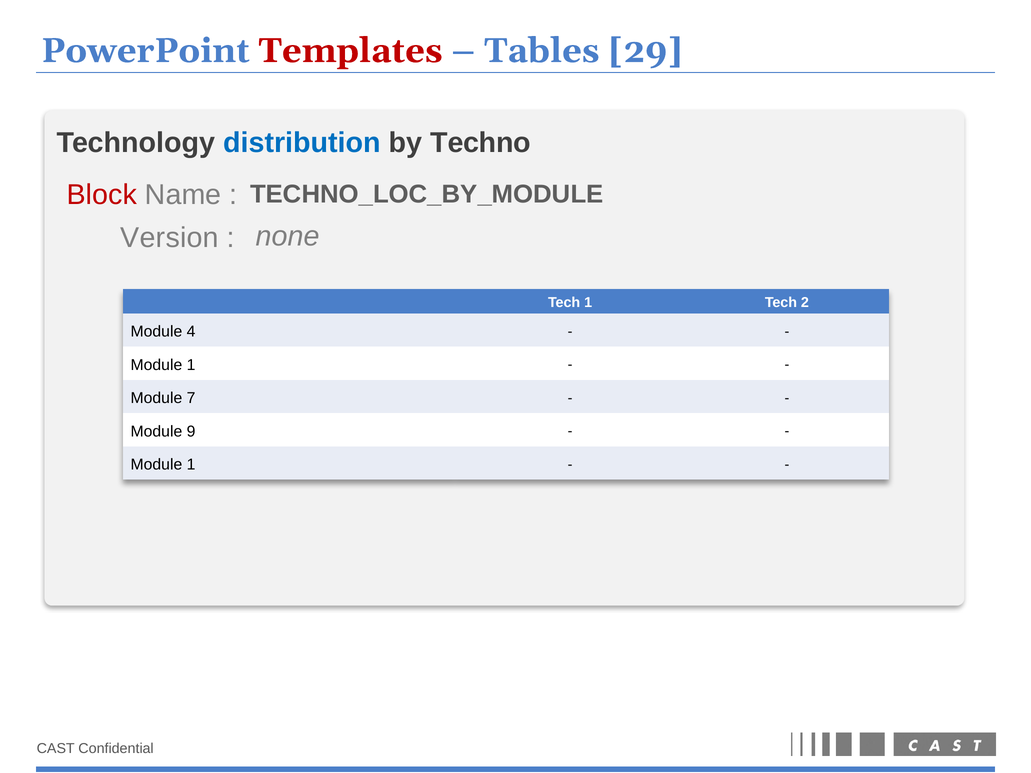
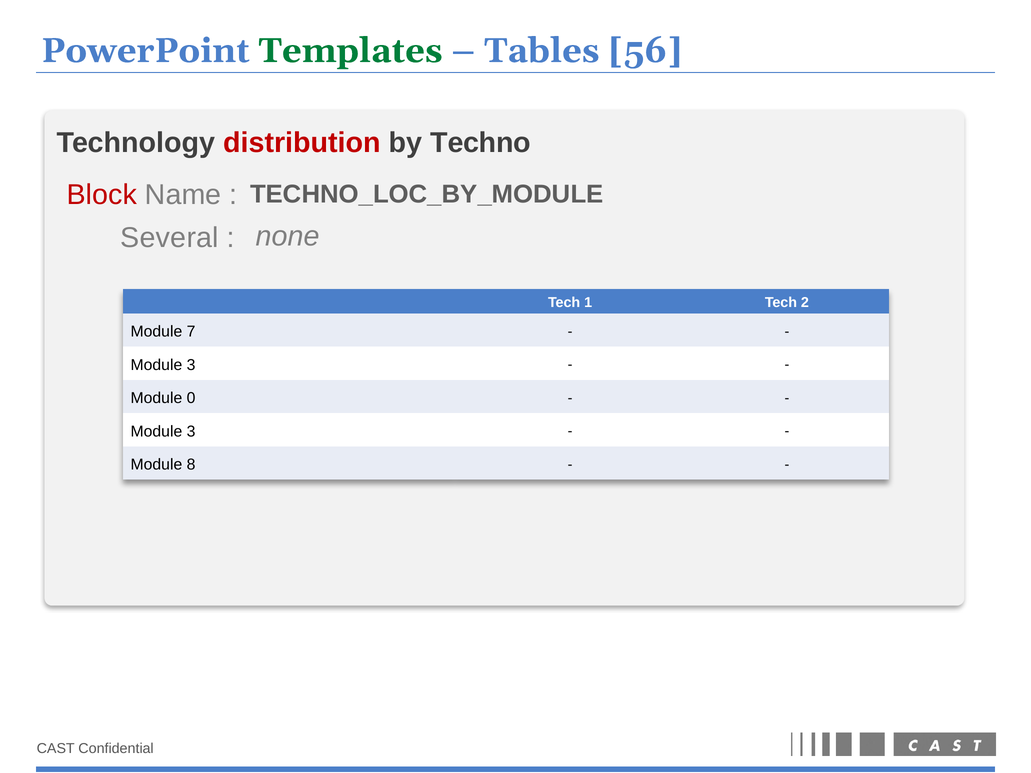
Templates colour: red -> green (350, 51)
29: 29 -> 56 (645, 51)
distribution colour: blue -> red (302, 143)
Version: Version -> Several (170, 238)
4: 4 -> 7 (191, 332)
1: 1 -> 3 (191, 365)
7: 7 -> 0 (191, 398)
9: 9 -> 3 (191, 431)
1: 1 -> 8 (191, 465)
